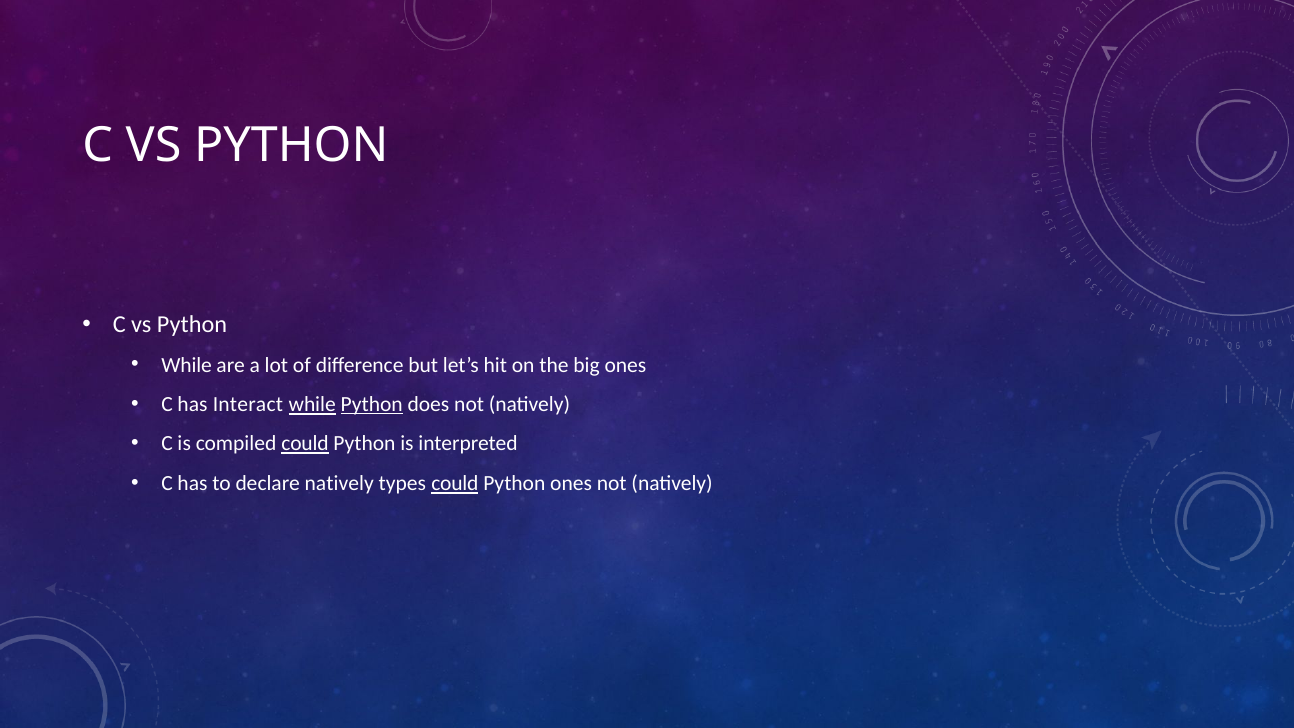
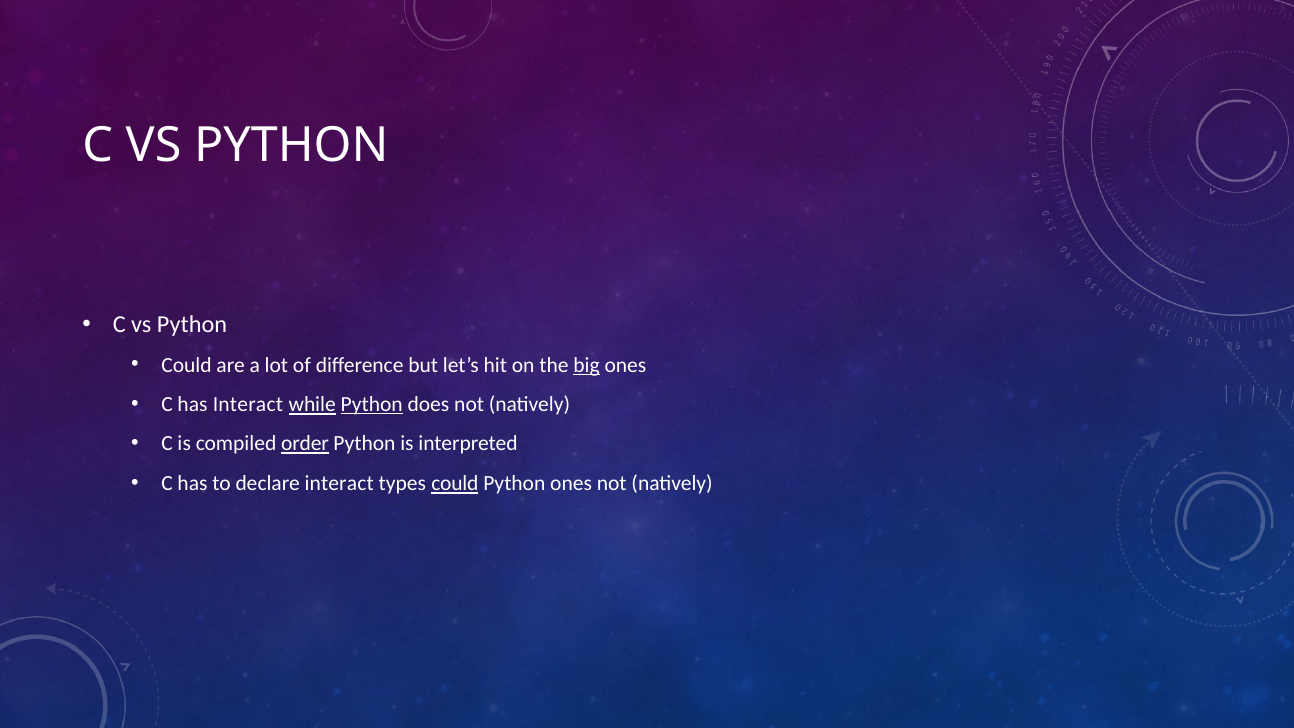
While: While -> Could (187, 365)
big underline: none -> present (587, 365)
compiled could: could -> order (305, 444)
declare natively: natively -> interact (339, 483)
